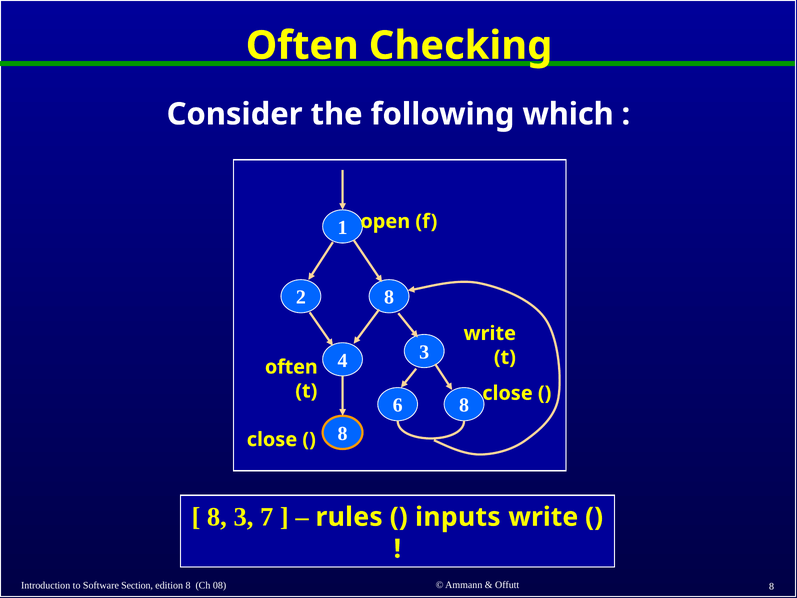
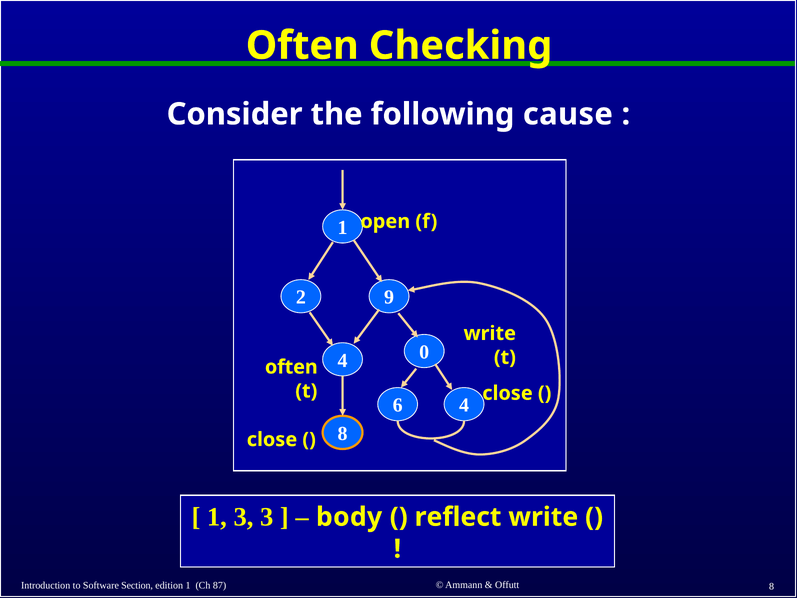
which: which -> cause (568, 114)
2 8: 8 -> 9 (389, 297)
4 3: 3 -> 0 (424, 352)
6 8: 8 -> 4 (464, 405)
8: 8 -> 1 (217, 517)
3 7: 7 -> 3 (267, 517)
rules: rules -> body (349, 517)
inputs: inputs -> reflect (458, 517)
edition 8: 8 -> 1 (188, 585)
08: 08 -> 87 (220, 585)
